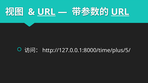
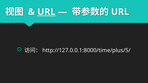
URL underline: present -> none (120, 12)
